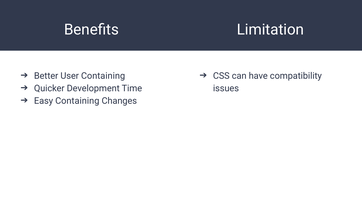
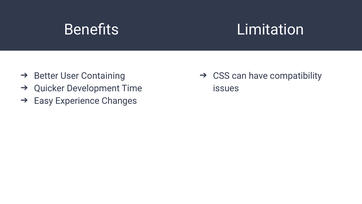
Easy Containing: Containing -> Experience (77, 101)
